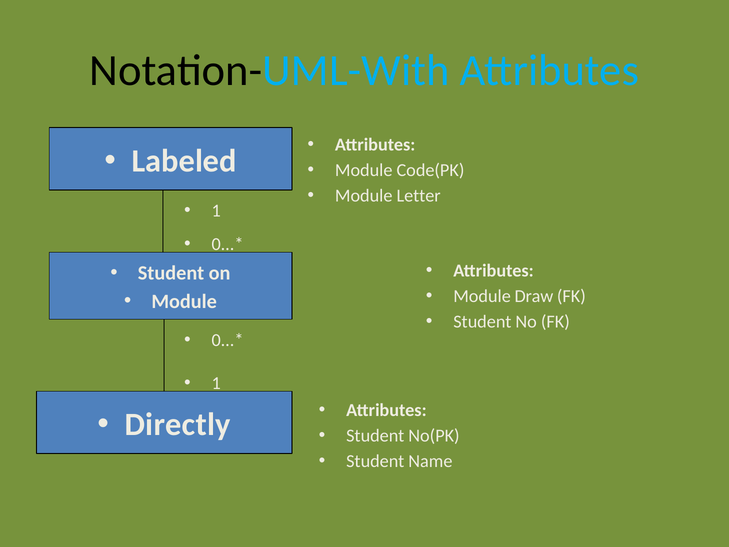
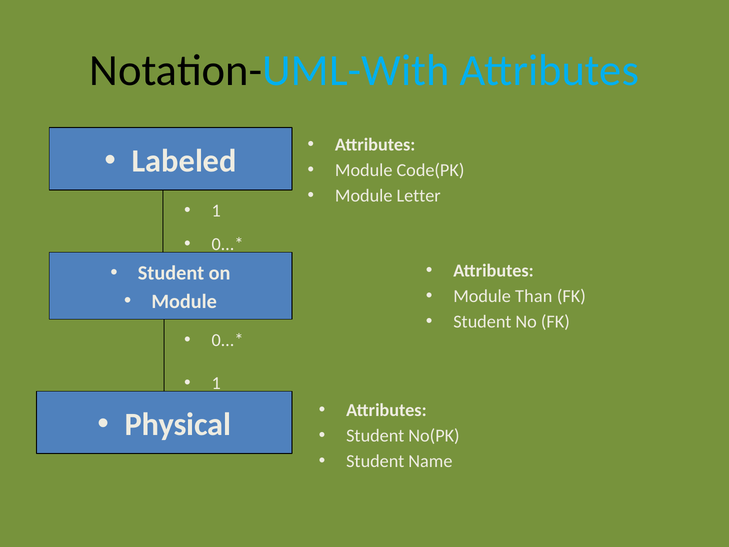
Draw: Draw -> Than (534, 296)
Directly: Directly -> Physical (178, 425)
